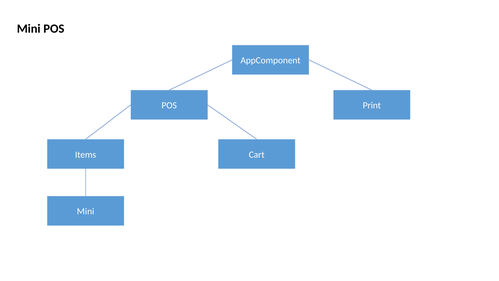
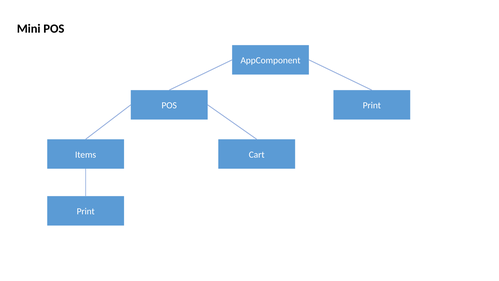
Mini: Mini -> Print (86, 211)
